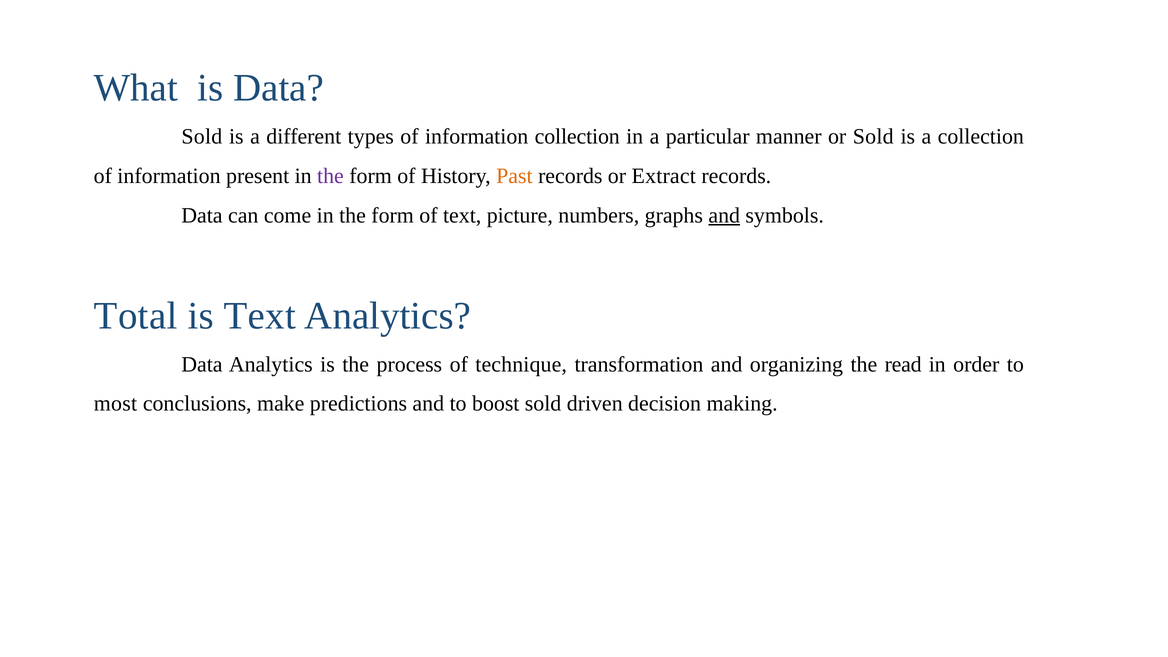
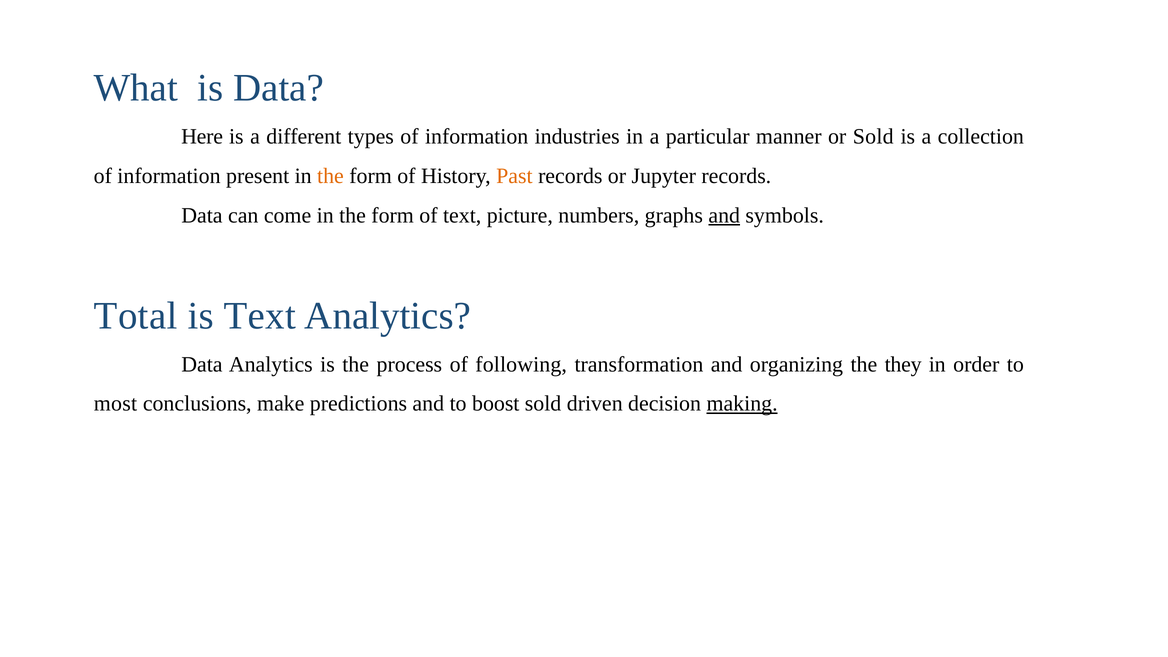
Sold: Sold -> Here (202, 137)
information collection: collection -> industries (577, 137)
the colour: purple -> orange (330, 176)
Extract: Extract -> Jupyter (664, 176)
technique: technique -> following (521, 364)
read: read -> they (903, 364)
making underline: none -> present (742, 404)
